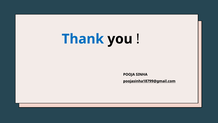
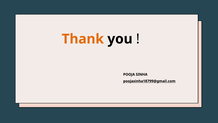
Thank colour: blue -> orange (83, 39)
